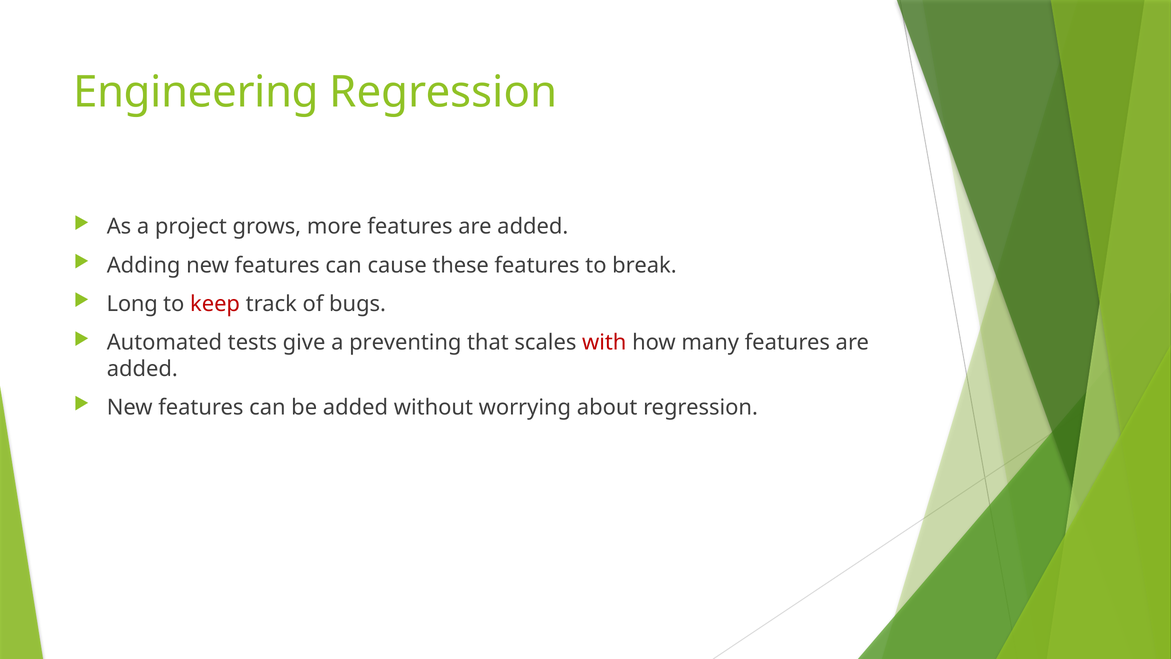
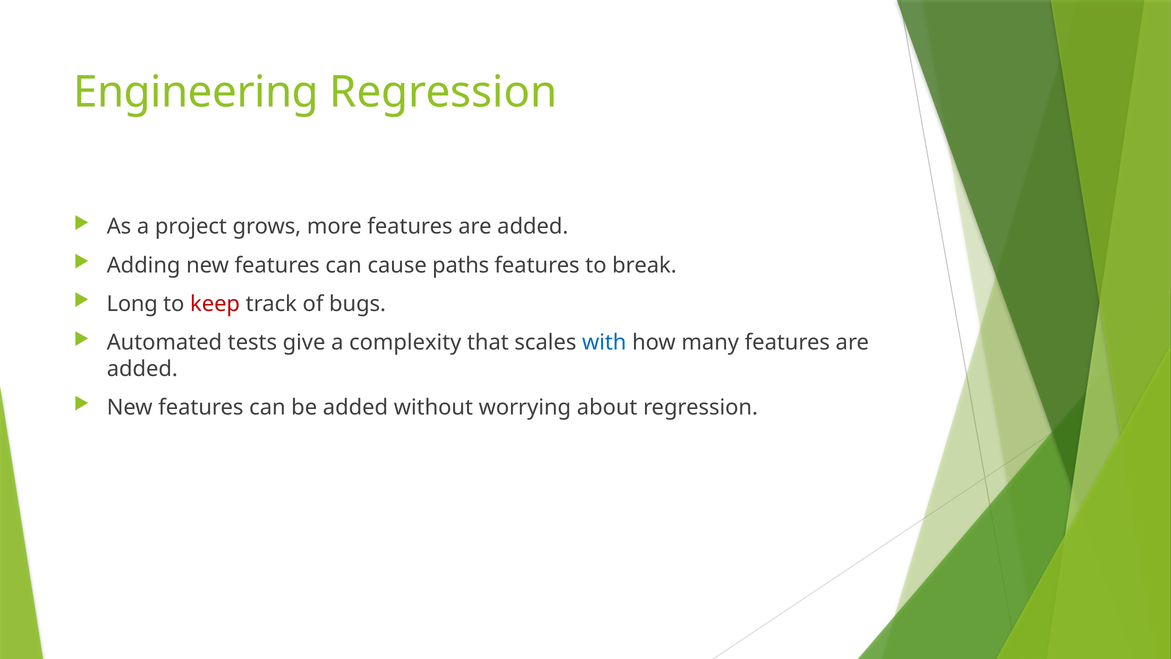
these: these -> paths (461, 265)
preventing: preventing -> complexity (405, 342)
with colour: red -> blue (604, 342)
